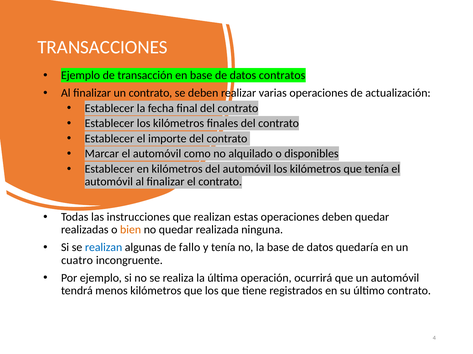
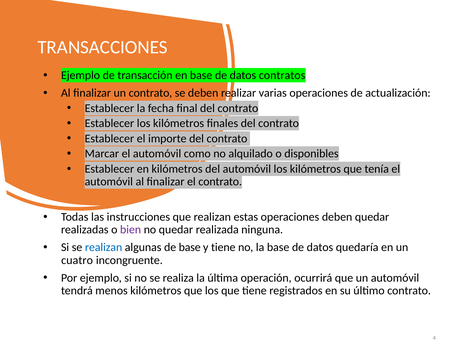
bien colour: orange -> purple (131, 230)
de fallo: fallo -> base (190, 248)
y tenía: tenía -> tiene (223, 248)
